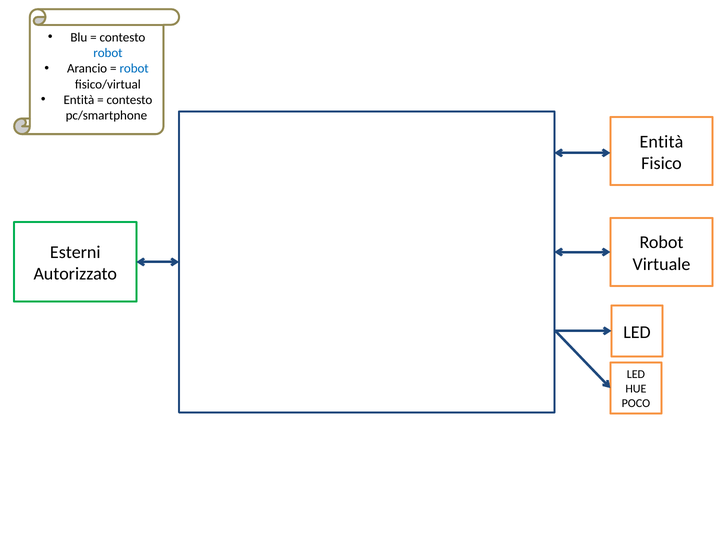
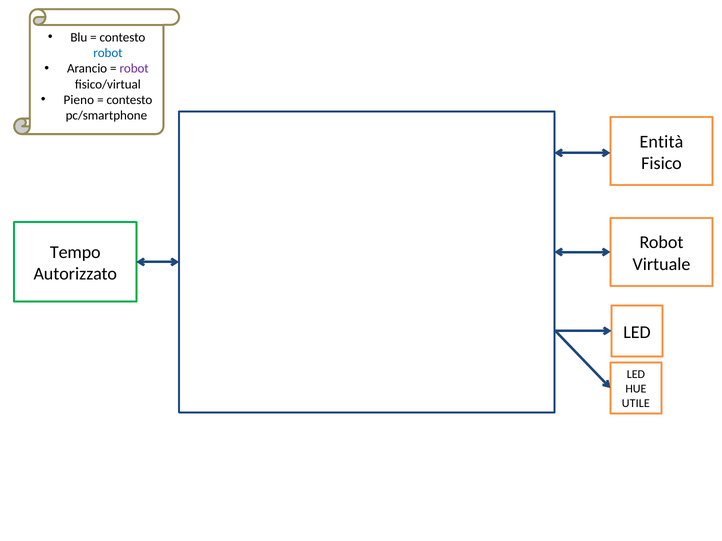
robot colour: blue -> purple (134, 69)
Entità: Entità -> Pieno (79, 100)
Esterni: Esterni -> Tempo (75, 253)
POCO: POCO -> UTILE (636, 404)
